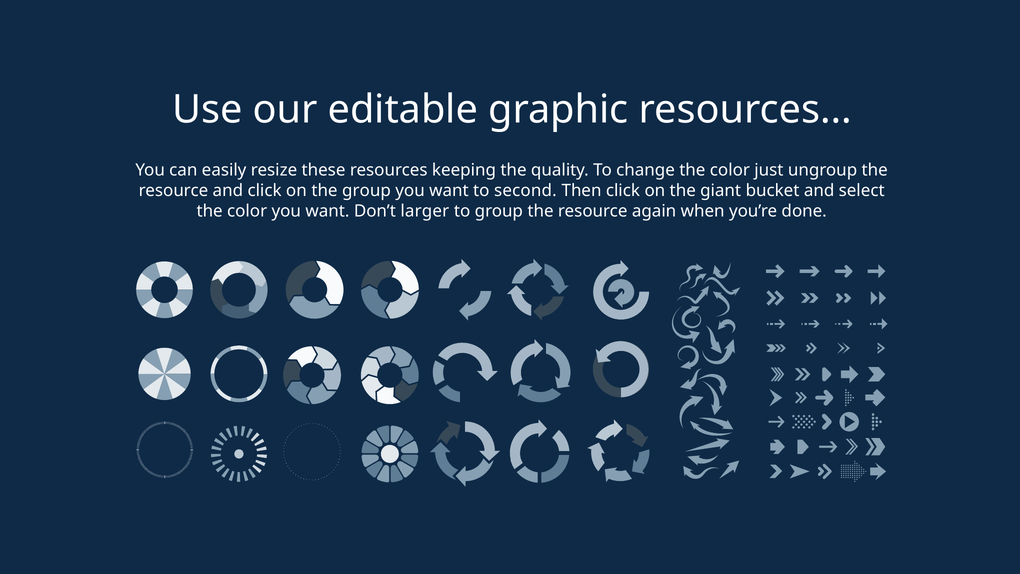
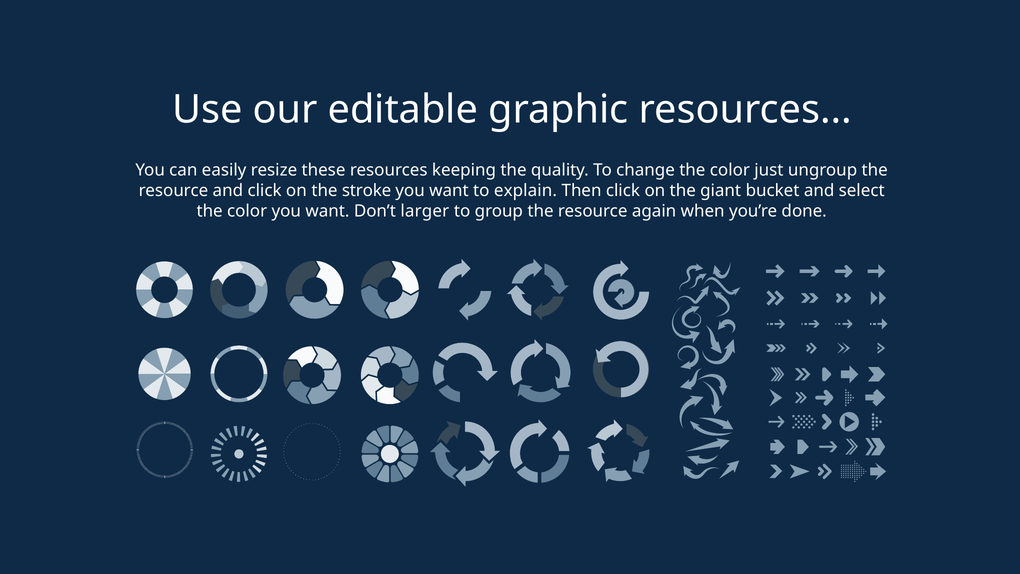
the group: group -> stroke (367, 191)
second: second -> explain (525, 191)
